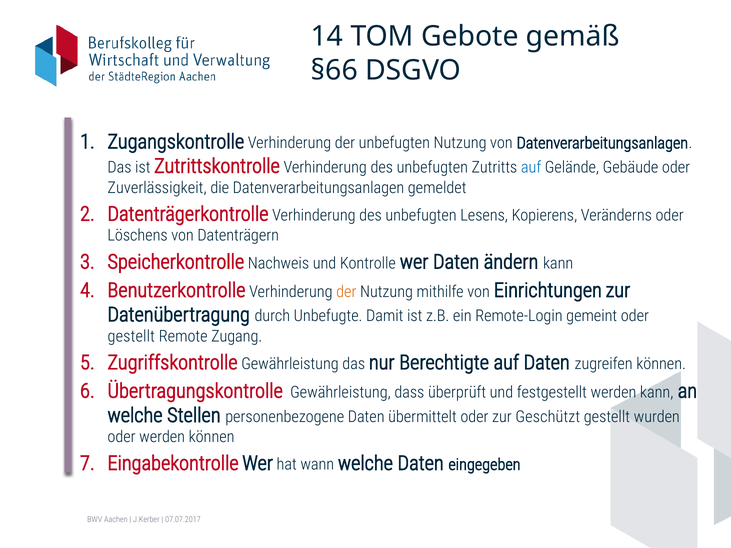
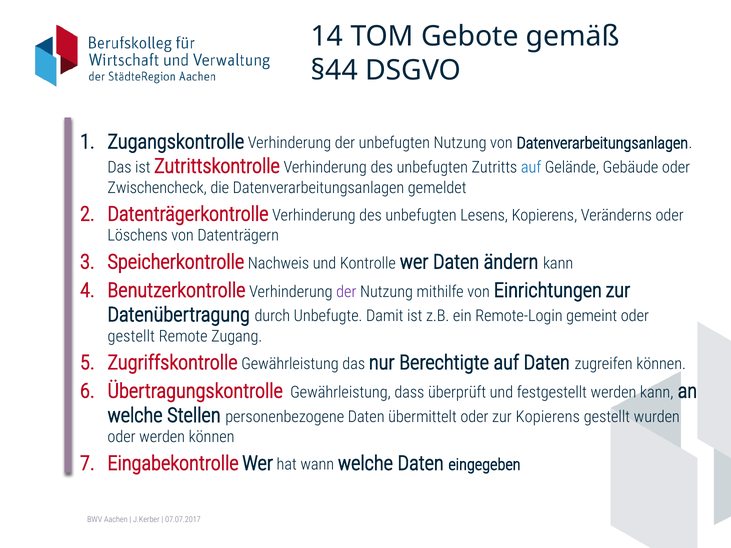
§66: §66 -> §44 (334, 71)
Zuverlässigkeit: Zuverlässigkeit -> Zwischencheck (157, 188)
der colour: orange -> purple (346, 292)
zur Geschützt: Geschützt -> Kopierens (548, 417)
